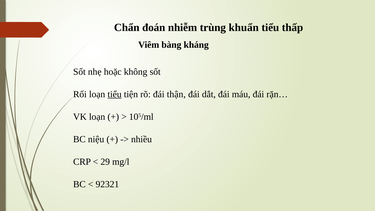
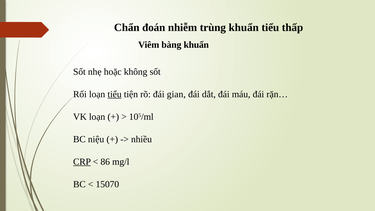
bàng kháng: kháng -> khuẩn (196, 45)
thận: thận -> gian (176, 94)
CRP underline: none -> present (82, 162)
29: 29 -> 86 (105, 162)
92321: 92321 -> 15070 (107, 184)
